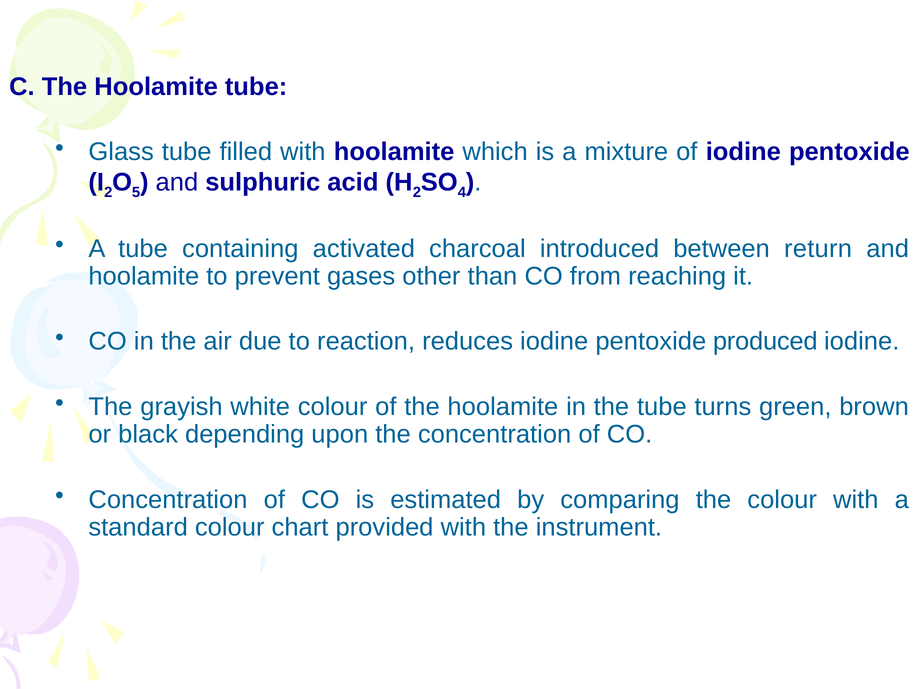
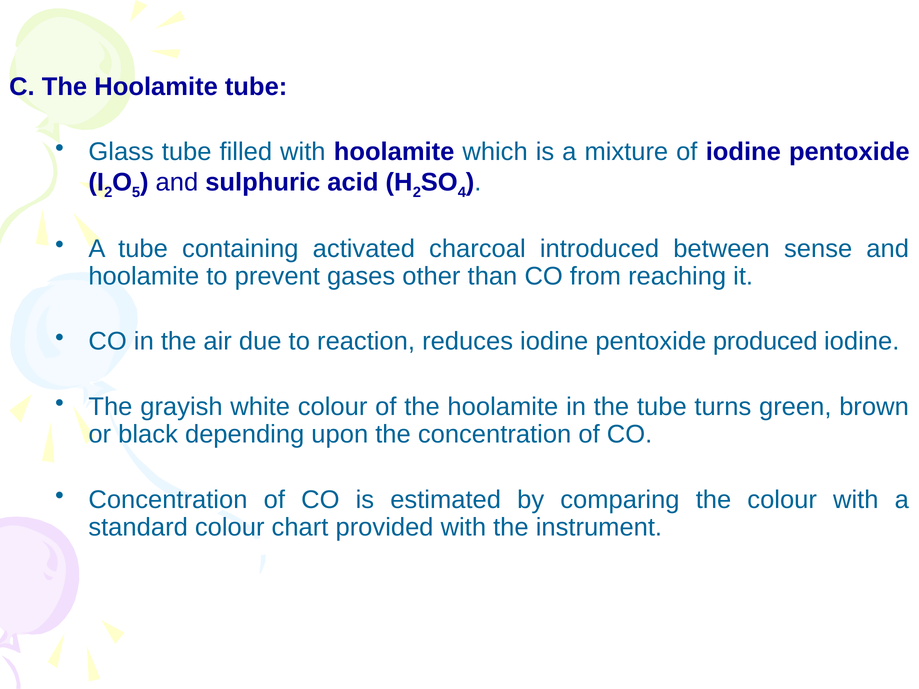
return: return -> sense (818, 249)
